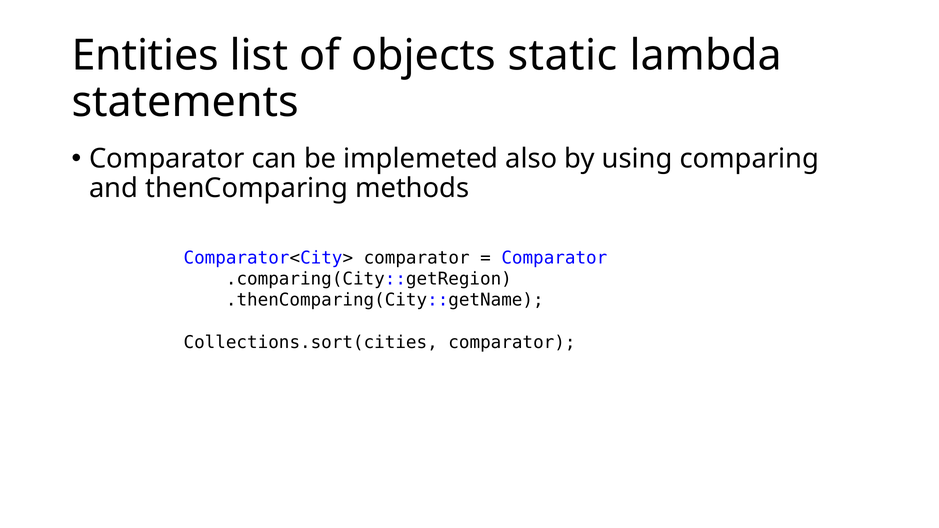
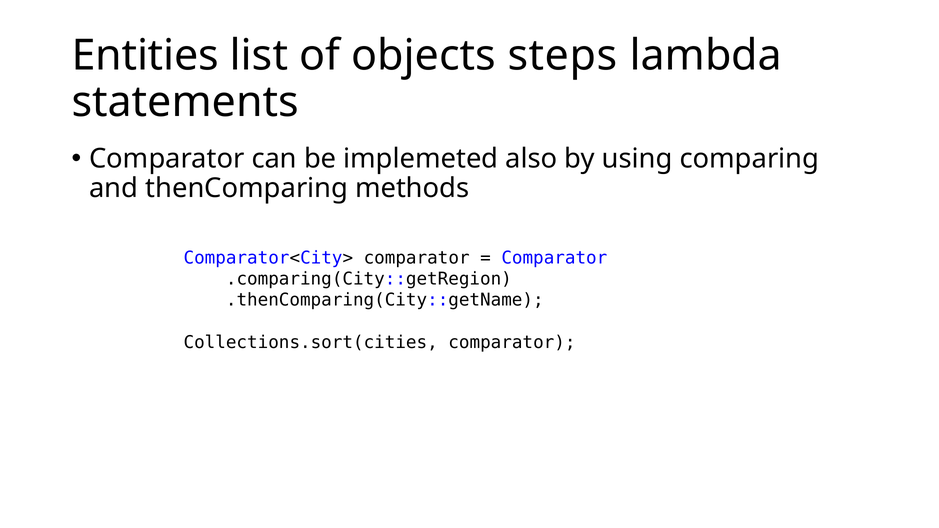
static: static -> steps (563, 56)
